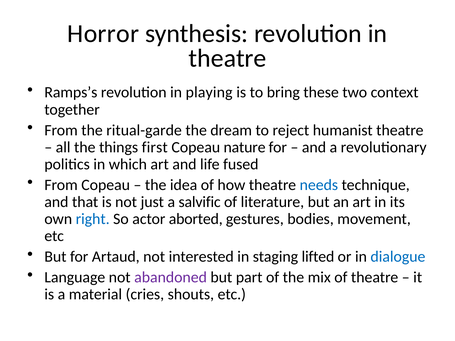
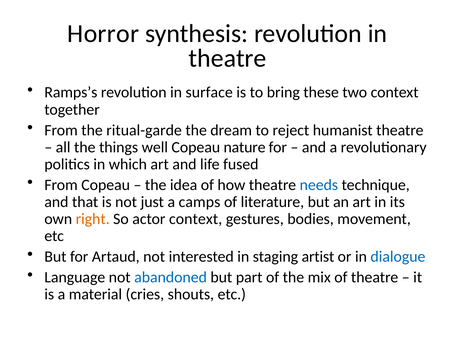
playing: playing -> surface (209, 92)
first: first -> well (155, 147)
salvific: salvific -> camps (199, 202)
right colour: blue -> orange (93, 219)
actor aborted: aborted -> context (196, 219)
lifted: lifted -> artist (318, 257)
abandoned colour: purple -> blue (171, 278)
